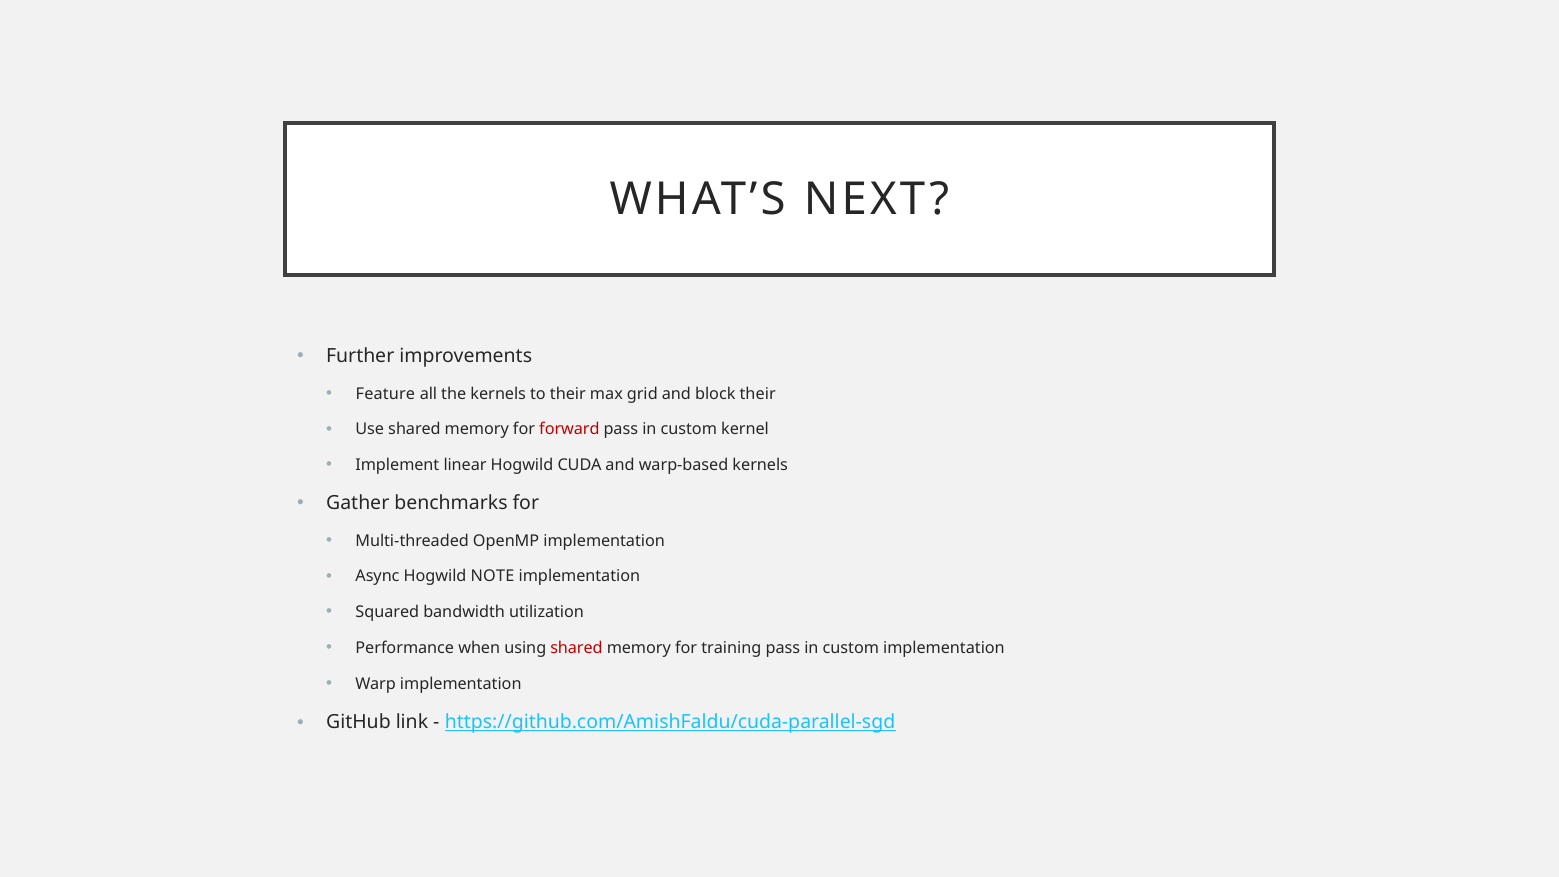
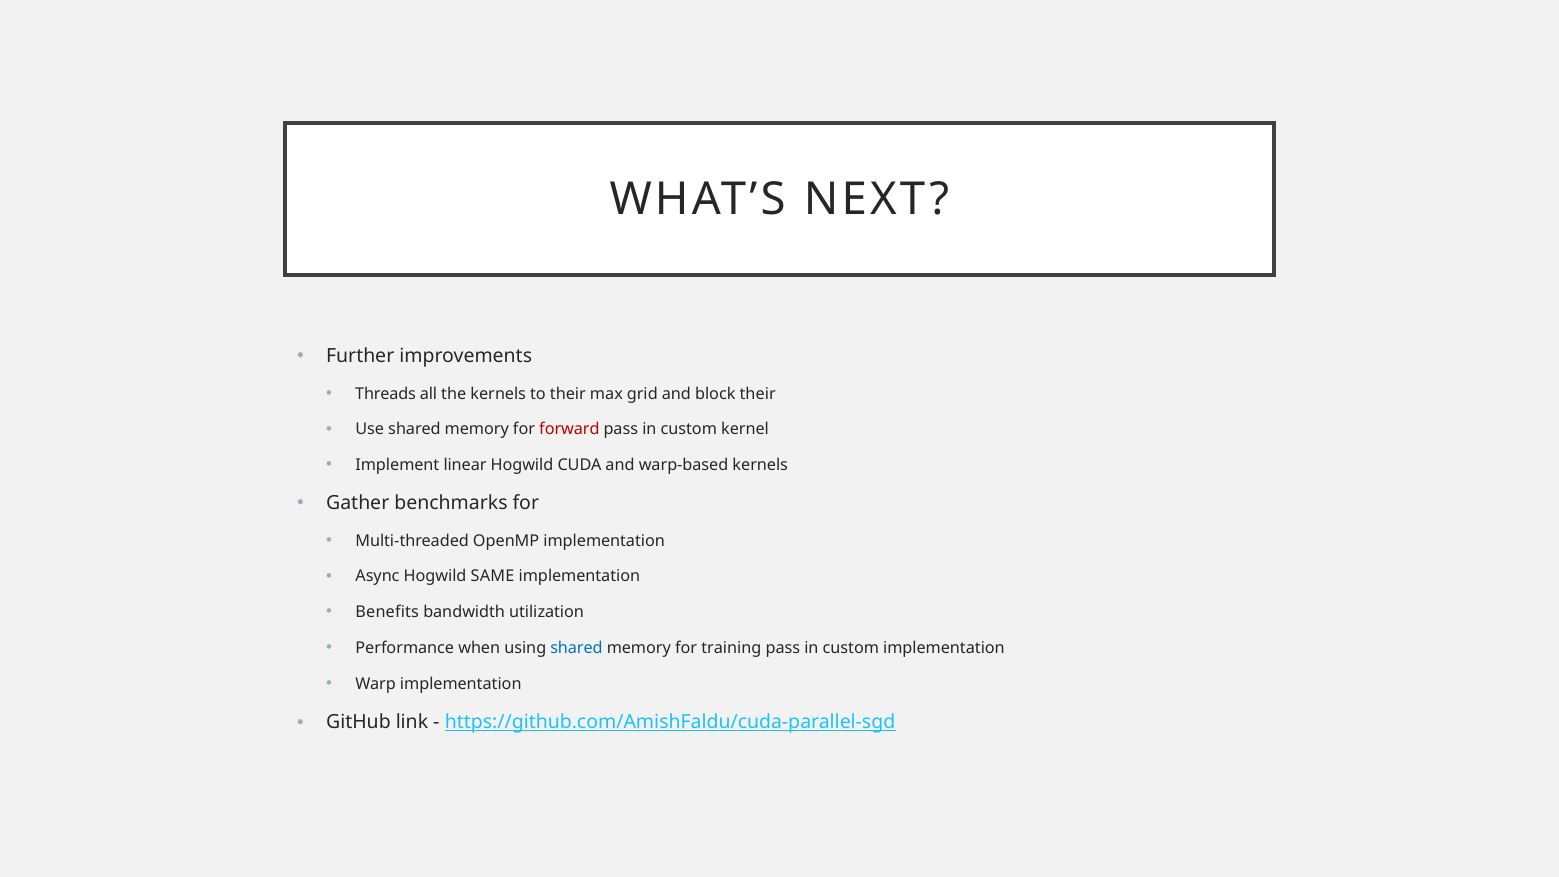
Feature: Feature -> Threads (386, 394)
NOTE: NOTE -> SAME (493, 576)
Squared: Squared -> Benefits (387, 612)
shared colour: red -> blue (576, 648)
